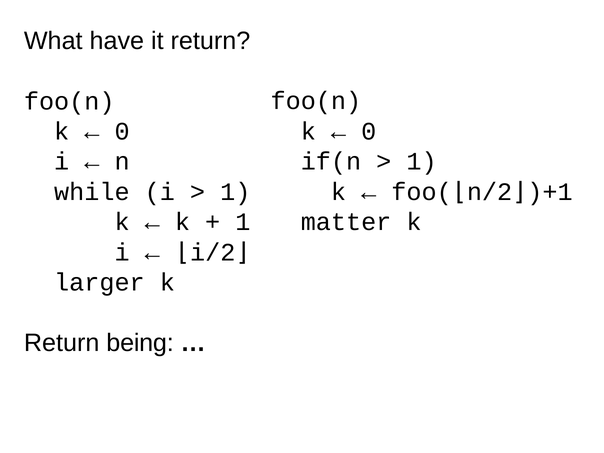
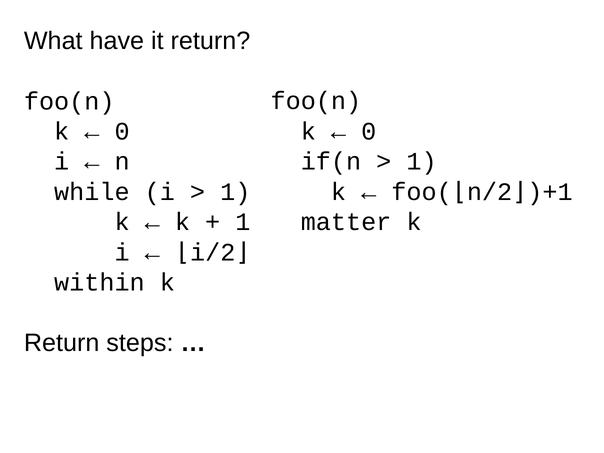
larger: larger -> within (99, 282)
being: being -> steps (140, 343)
